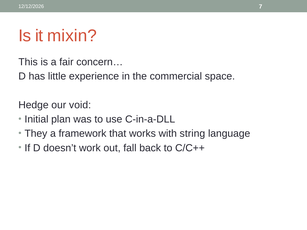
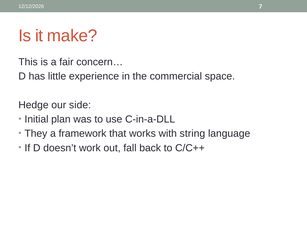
mixin: mixin -> make (72, 36)
void: void -> side (80, 105)
